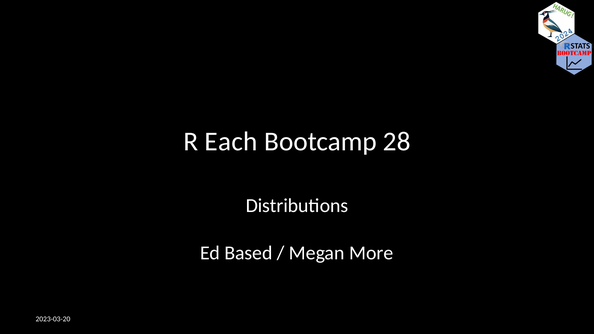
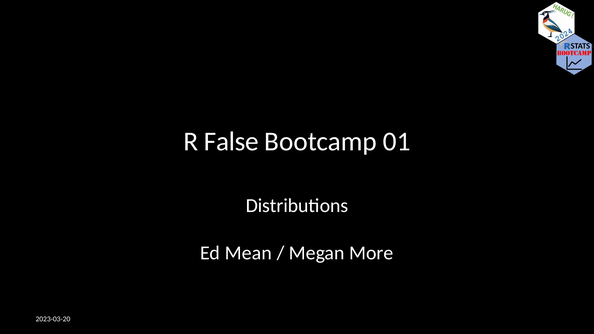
Each: Each -> False (231, 141)
28: 28 -> 01 (397, 141)
Based: Based -> Mean (248, 253)
